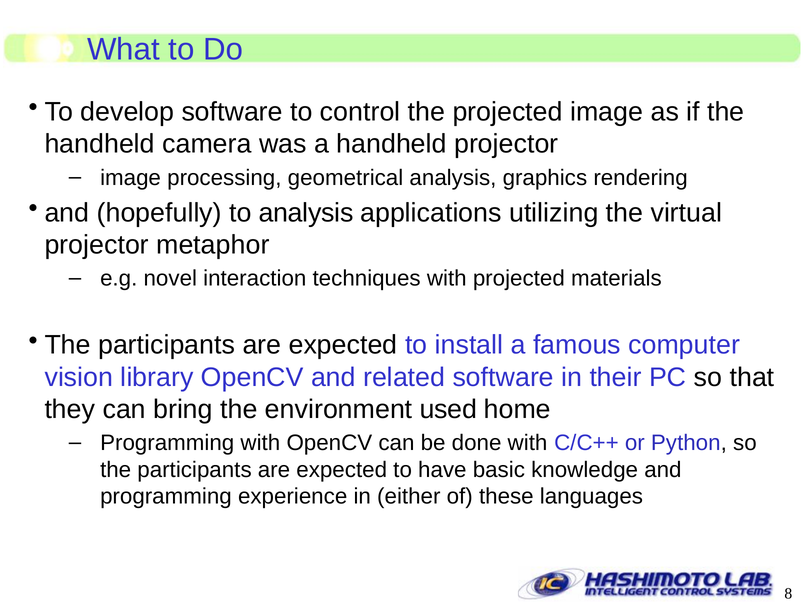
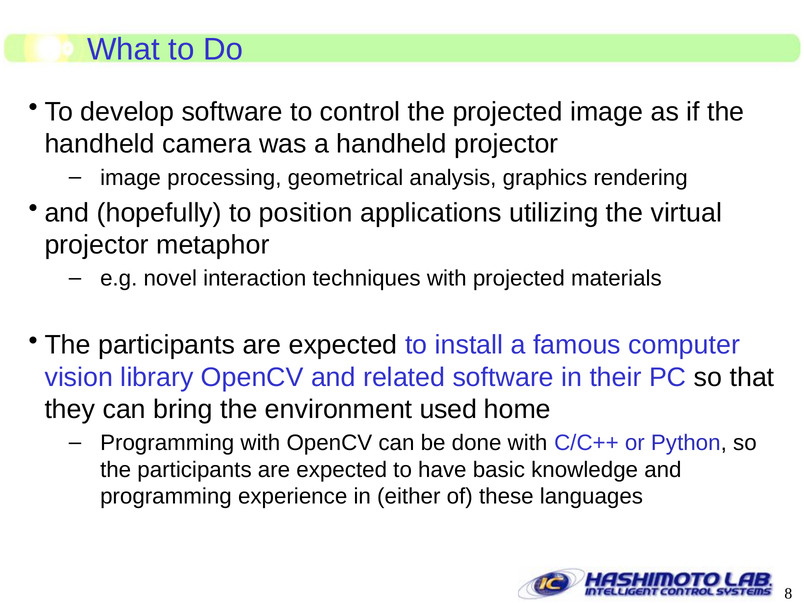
to analysis: analysis -> position (306, 213)
